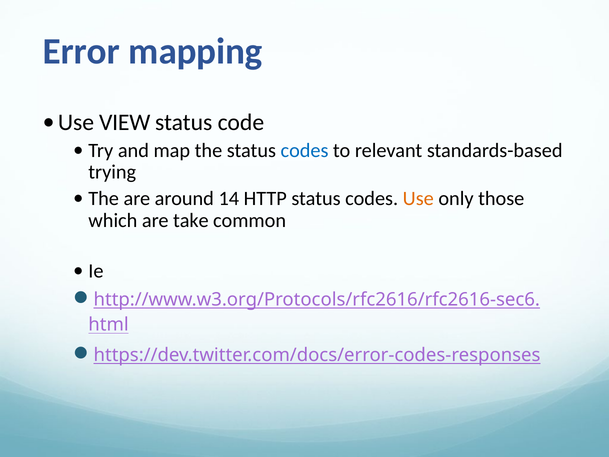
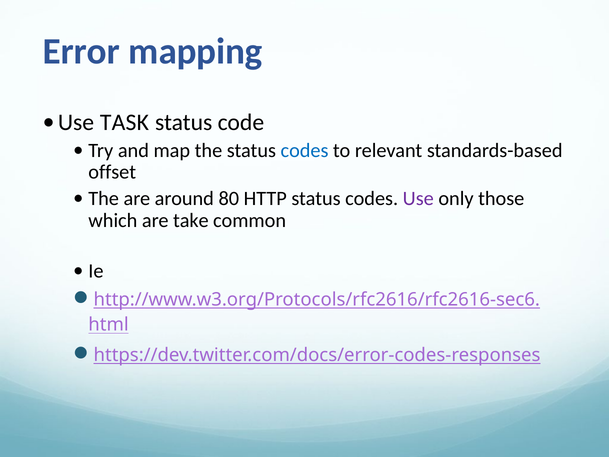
VIEW: VIEW -> TASK (124, 122)
trying: trying -> offset (112, 172)
14: 14 -> 80 (229, 198)
Use colour: orange -> purple (418, 198)
